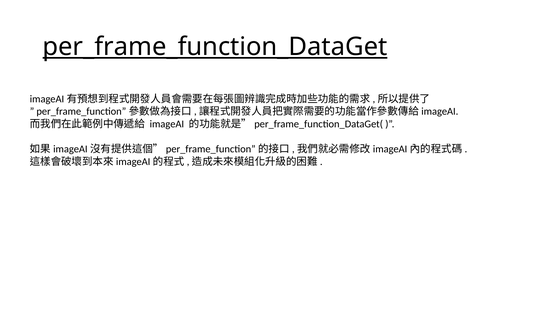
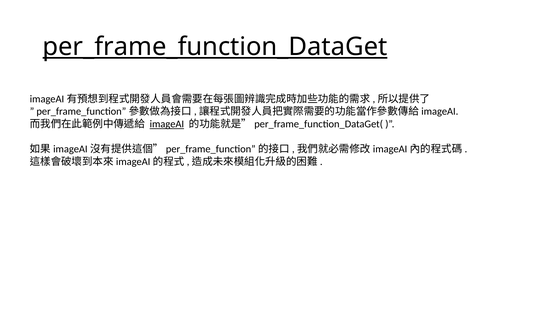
imageAI underline: none -> present (167, 124)
